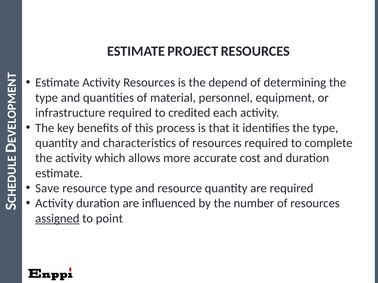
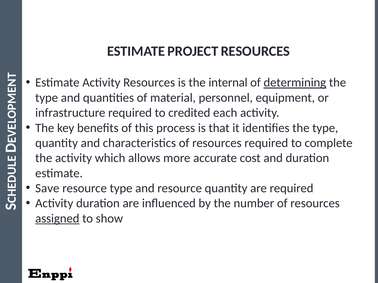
depend: depend -> internal (228, 83)
determining underline: none -> present (295, 83)
point: point -> show (109, 219)
